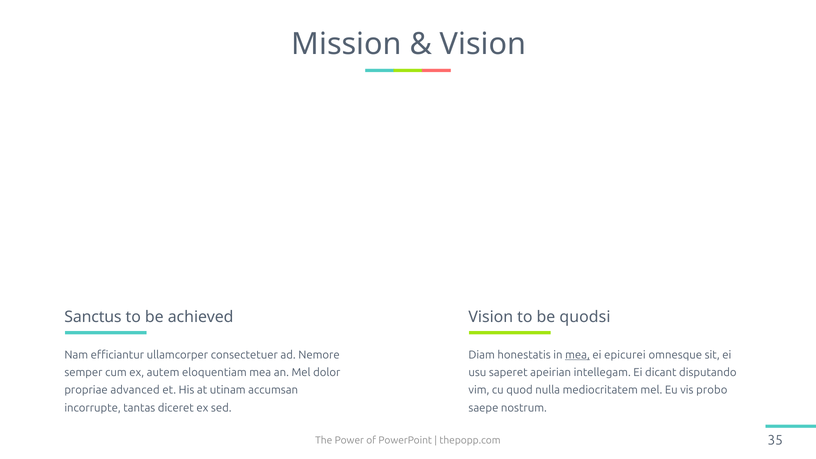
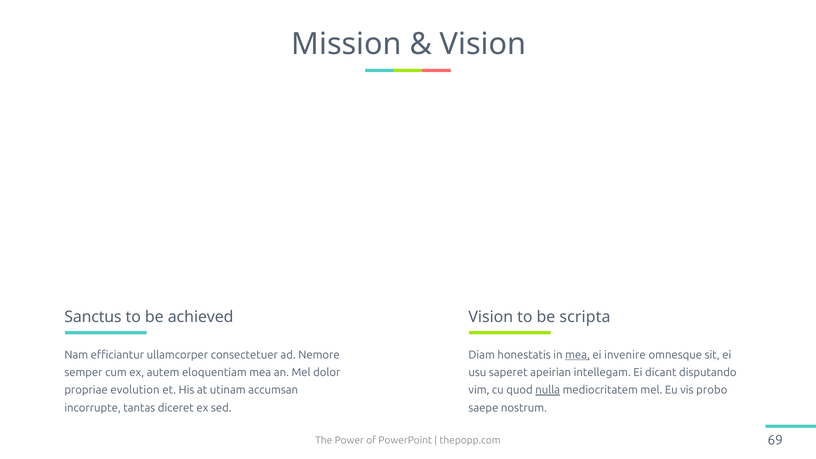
quodsi: quodsi -> scripta (585, 317)
epicurei: epicurei -> invenire (625, 355)
advanced: advanced -> evolution (135, 390)
nulla underline: none -> present (548, 390)
35: 35 -> 69 (775, 440)
